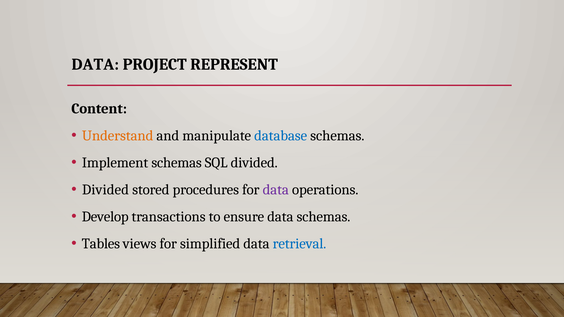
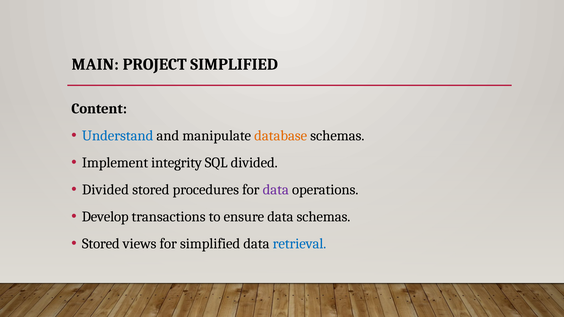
DATA: DATA -> MAIN (95, 65)
PROJECT REPRESENT: REPRESENT -> SIMPLIFIED (234, 65)
Understand colour: orange -> blue (118, 136)
database colour: blue -> orange (281, 136)
Implement schemas: schemas -> integrity (177, 163)
Tables: Tables -> Stored (101, 244)
